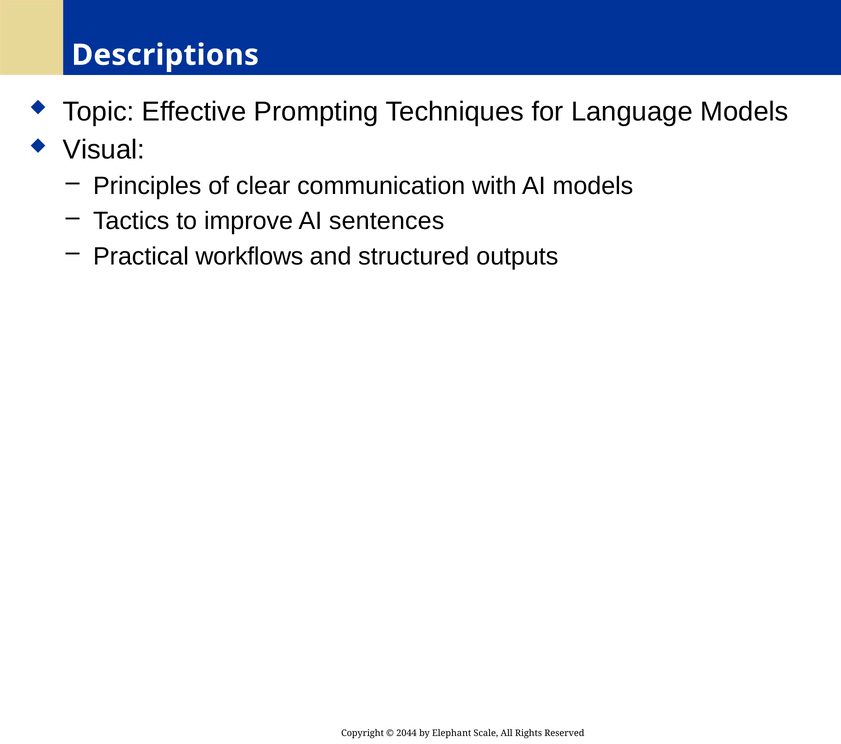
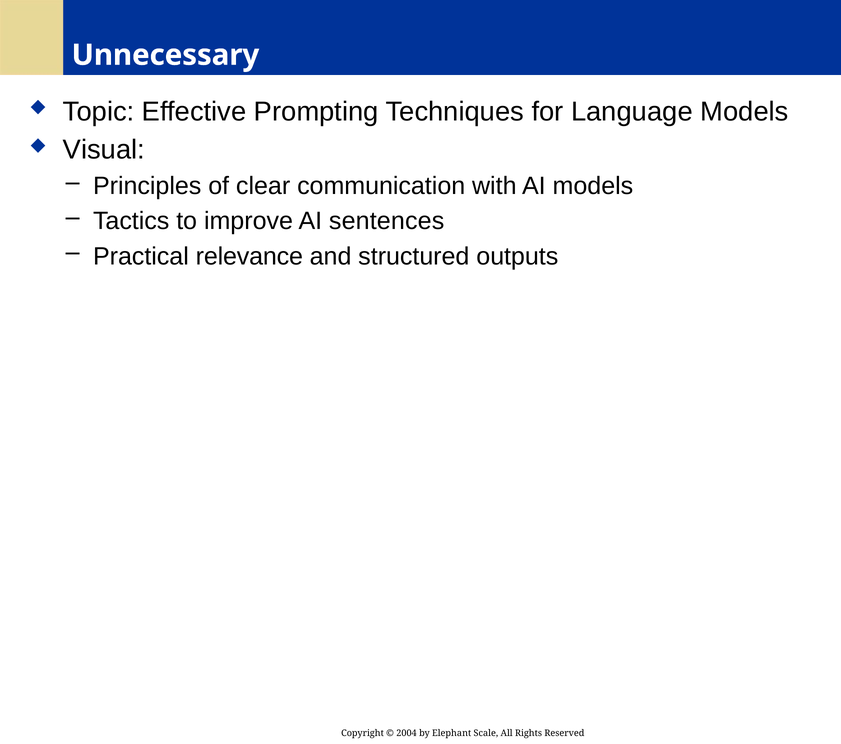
Descriptions: Descriptions -> Unnecessary (165, 55)
workflows: workflows -> relevance (249, 256)
2044: 2044 -> 2004 (407, 734)
